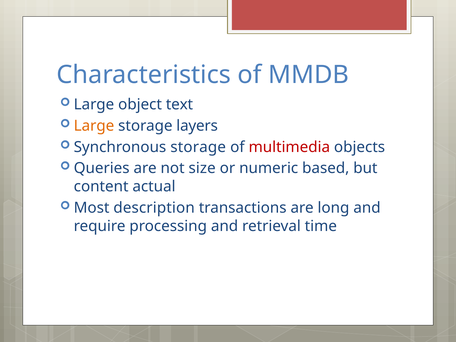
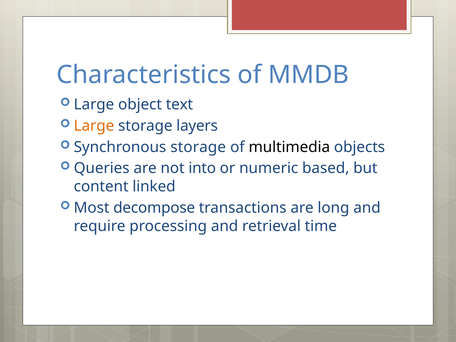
multimedia colour: red -> black (289, 147)
size: size -> into (202, 168)
actual: actual -> linked (154, 187)
description: description -> decompose (154, 208)
